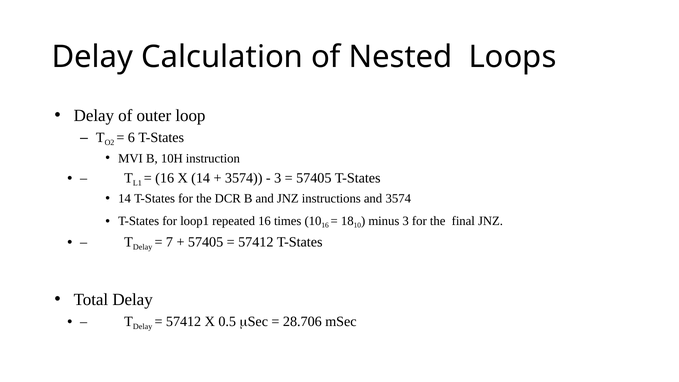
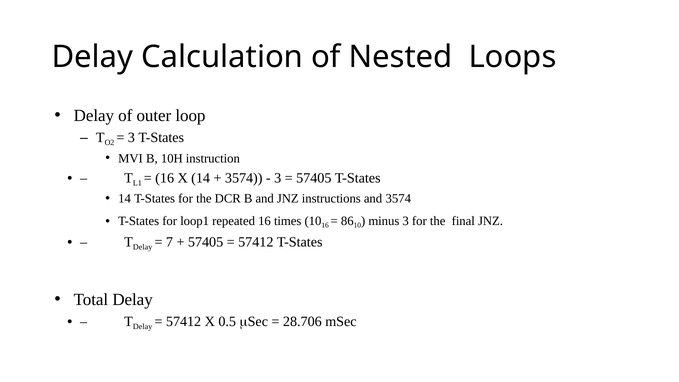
6: 6 -> 3 (131, 138)
18: 18 -> 86 (347, 221)
